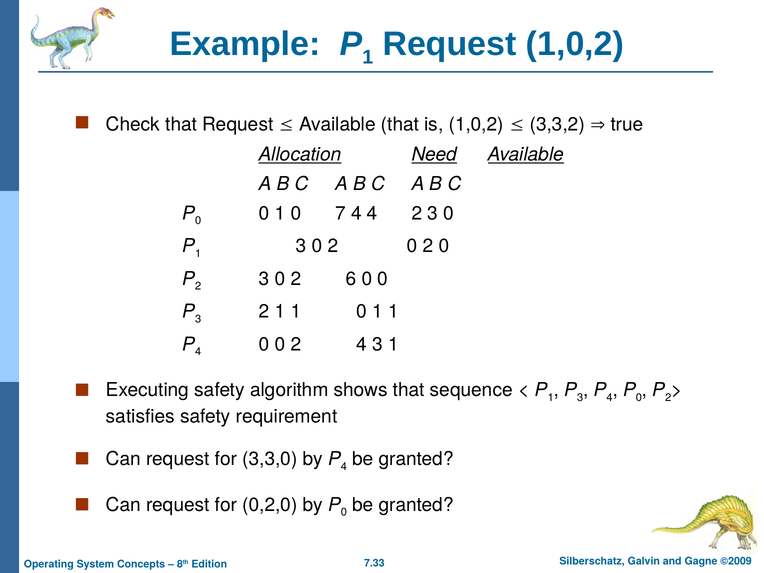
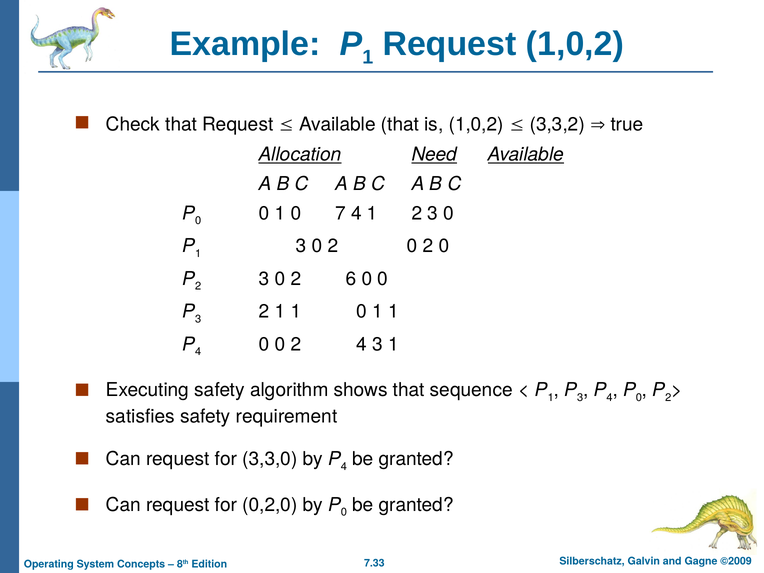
4 4: 4 -> 1 (372, 213)
